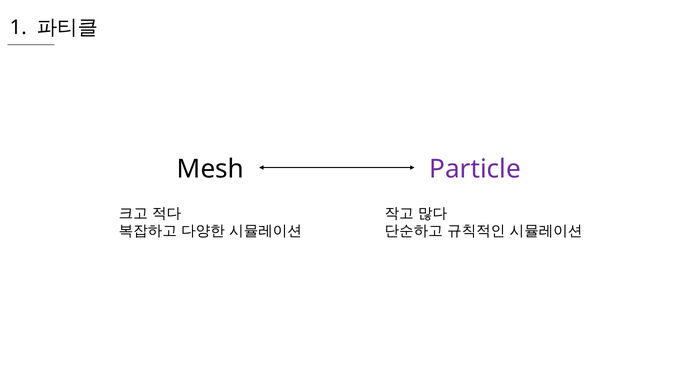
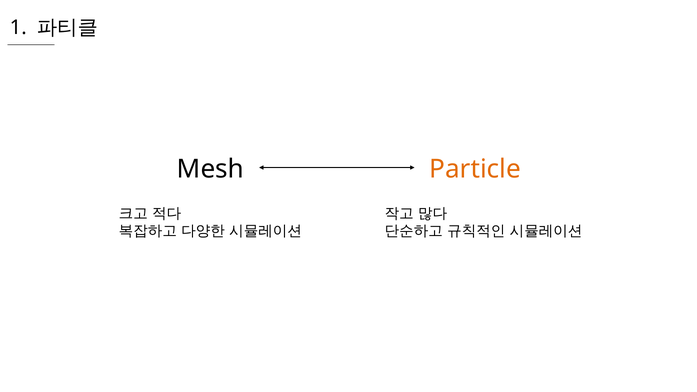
Particle colour: purple -> orange (475, 169)
